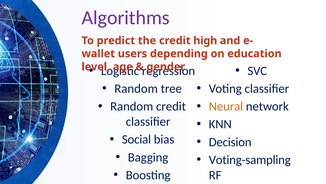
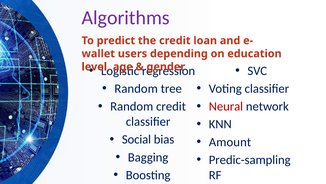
high: high -> loan (205, 40)
Neural colour: orange -> red (226, 106)
Decision: Decision -> Amount (230, 142)
Voting-sampling: Voting-sampling -> Predic-sampling (250, 159)
